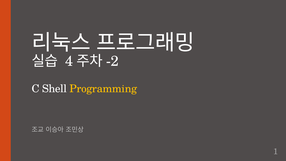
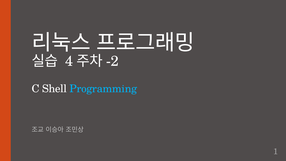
Programming colour: yellow -> light blue (103, 89)
